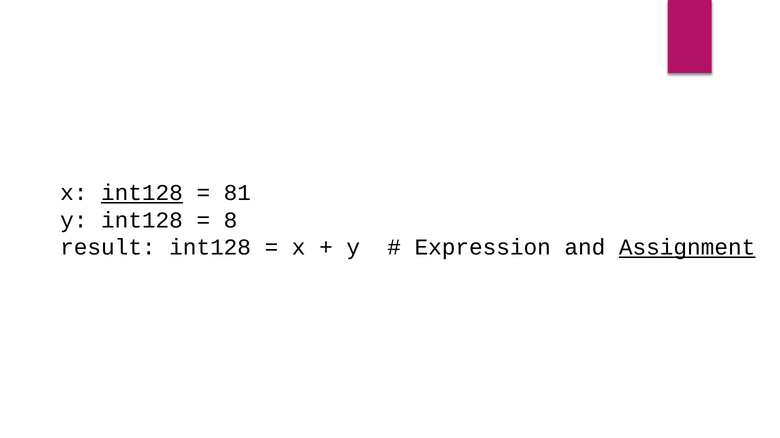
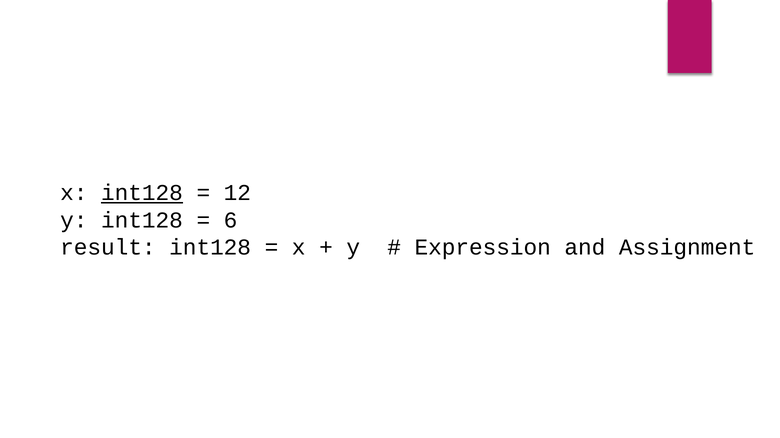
81: 81 -> 12 (237, 193)
8: 8 -> 6 (231, 220)
Assignment underline: present -> none (687, 248)
